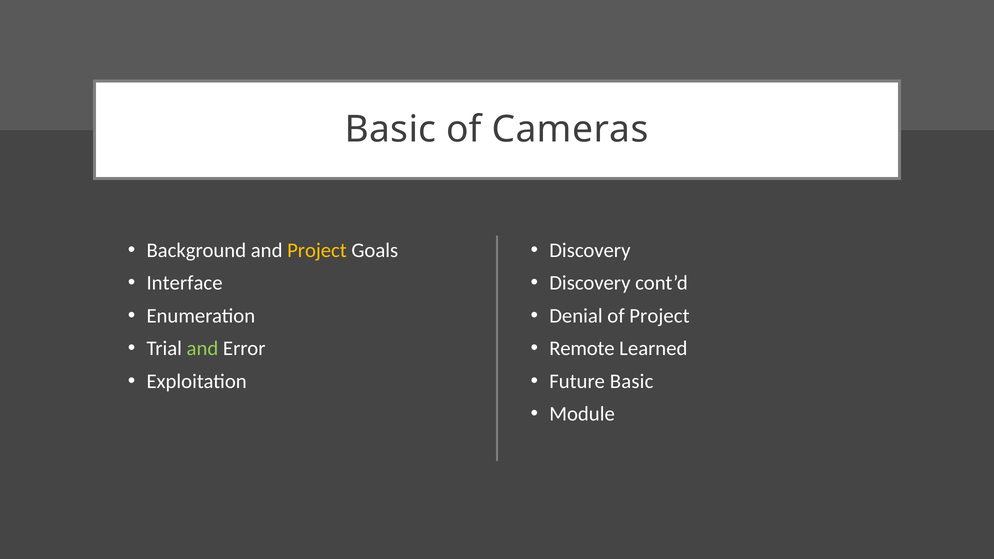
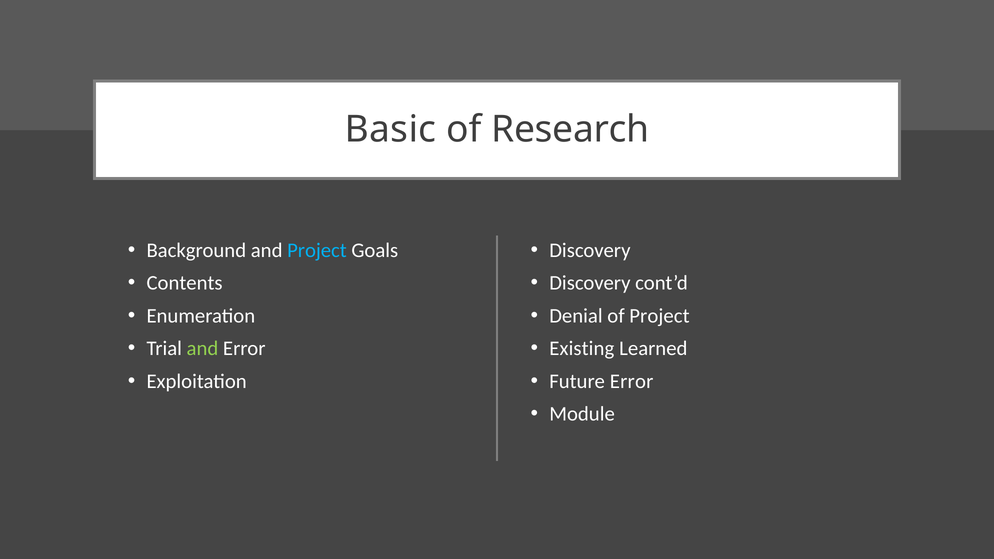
Cameras: Cameras -> Research (570, 130)
Project colour: yellow -> light blue (317, 250)
Interface: Interface -> Contents (185, 283)
Remote: Remote -> Existing (582, 349)
Future Basic: Basic -> Error (632, 381)
